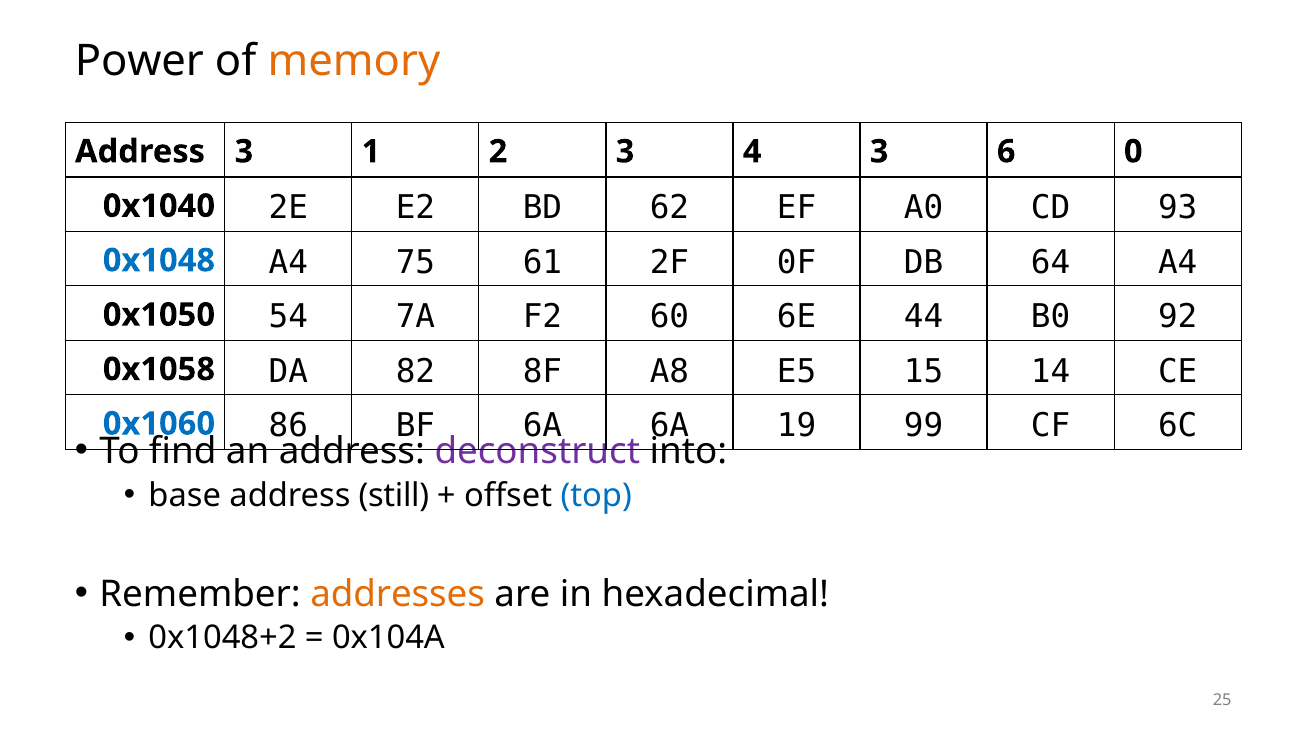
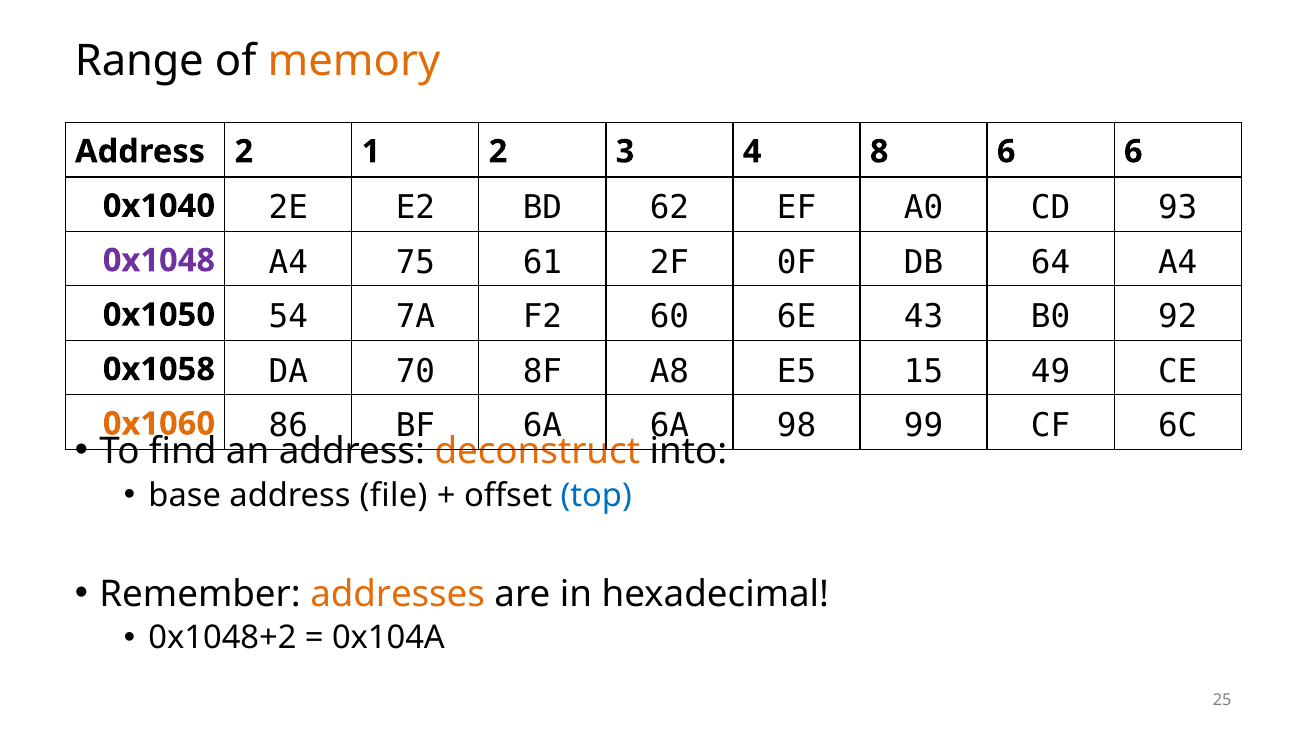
Power: Power -> Range (139, 61)
Address 3: 3 -> 2 (244, 152)
4 3: 3 -> 8 (879, 152)
6 0: 0 -> 6 (1133, 152)
0x1048 colour: blue -> purple (159, 261)
44: 44 -> 43 (924, 317)
82: 82 -> 70 (415, 371)
14: 14 -> 49 (1051, 371)
0x1060 colour: blue -> orange (159, 424)
19: 19 -> 98 (797, 426)
deconstruct colour: purple -> orange (537, 451)
still: still -> file (394, 495)
